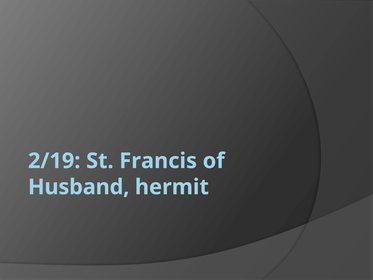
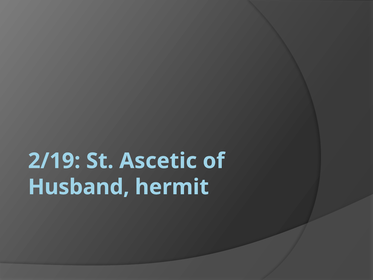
Francis: Francis -> Ascetic (158, 161)
